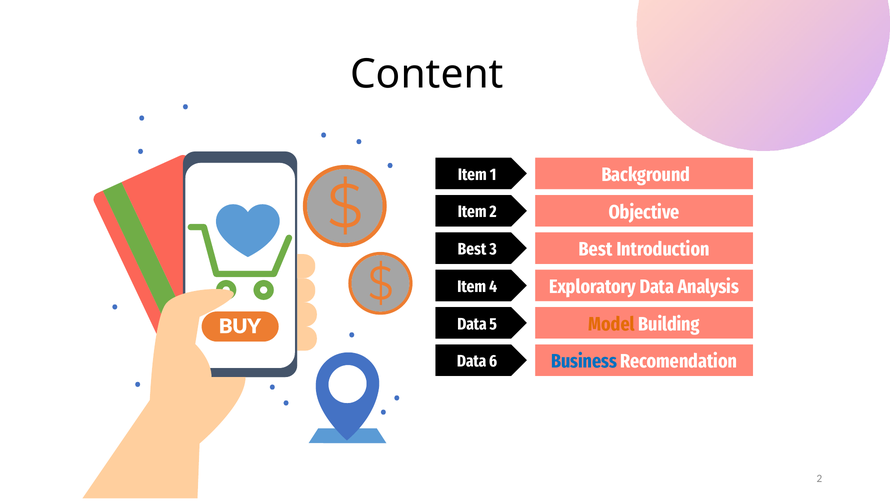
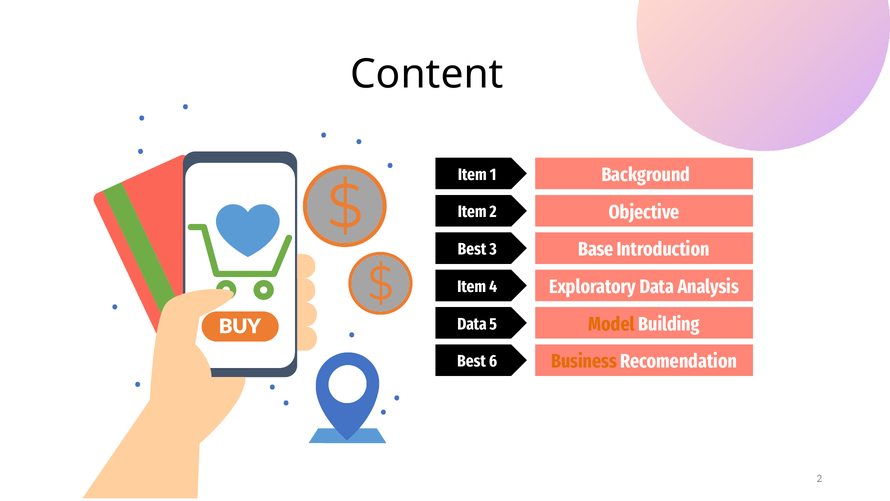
3 Best: Best -> Base (596, 249)
Data: Data -> Best (472, 361)
Business colour: blue -> orange (584, 361)
